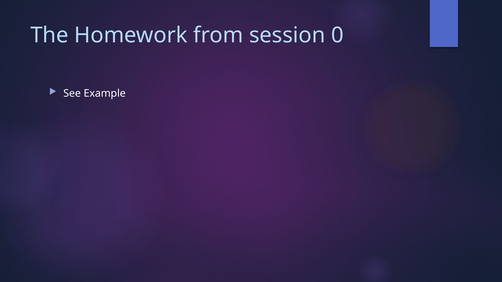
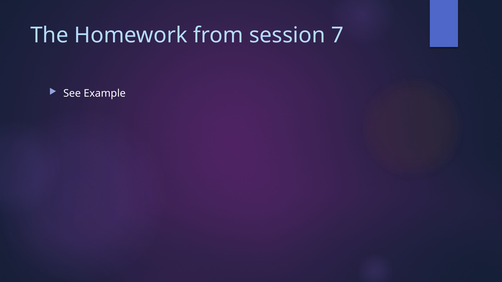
0: 0 -> 7 (337, 35)
